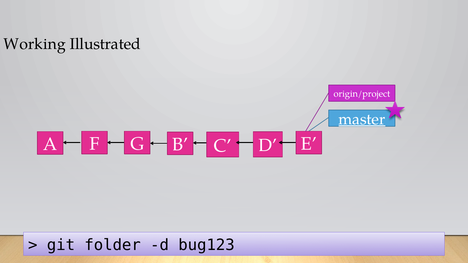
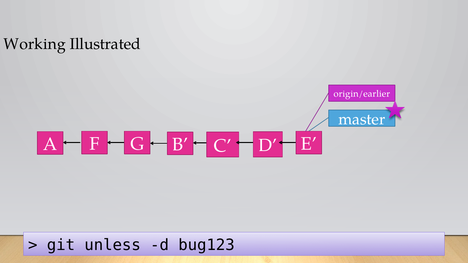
origin/project: origin/project -> origin/earlier (362, 94)
master underline: present -> none (362, 119)
folder: folder -> unless (113, 245)
